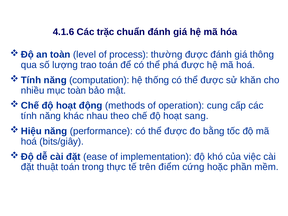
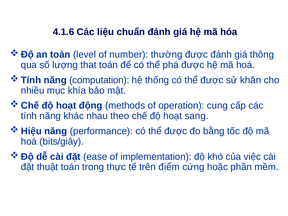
trặc: trặc -> liệu (106, 32)
process: process -> number (129, 55)
trao: trao -> that (89, 65)
mục toàn: toàn -> khía (77, 90)
